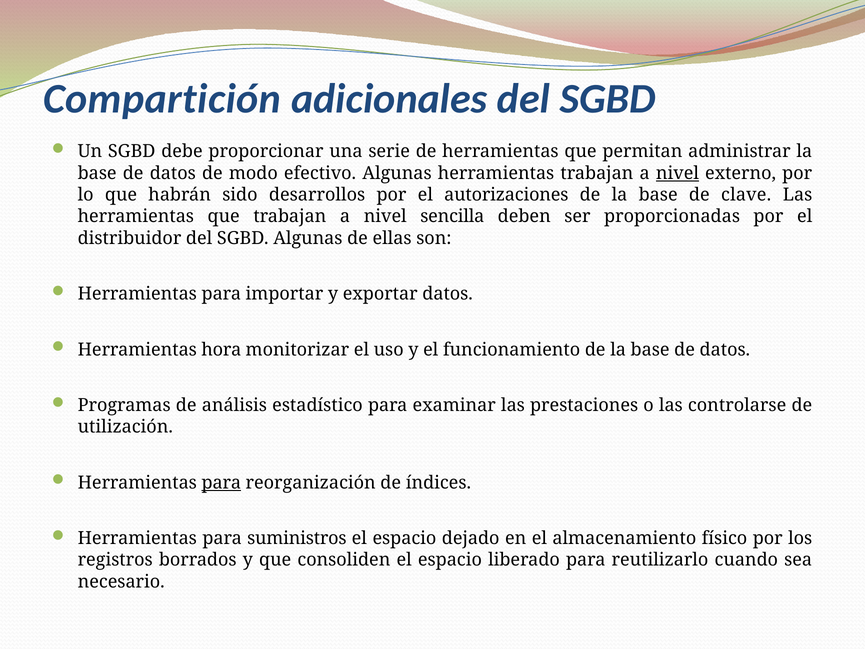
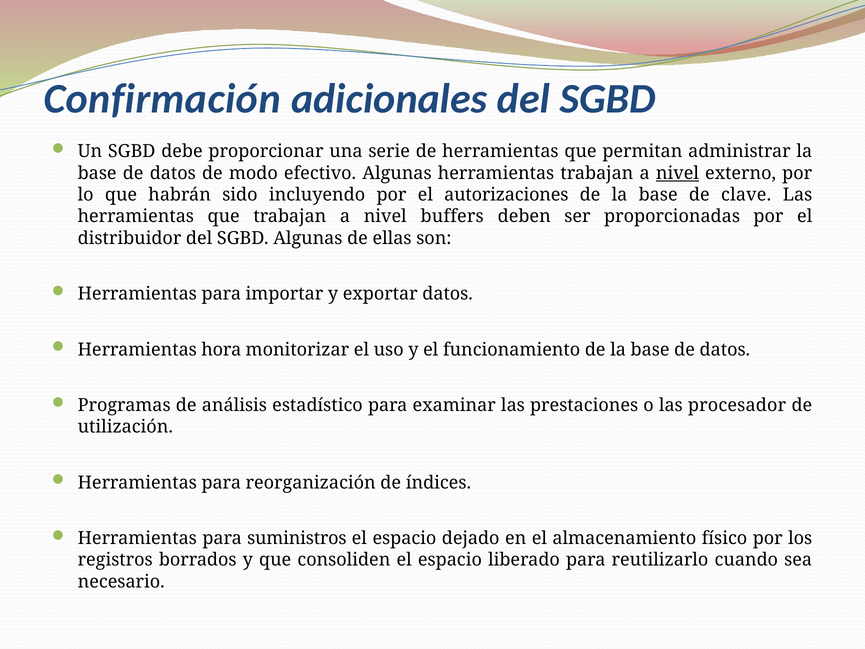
Compartición: Compartición -> Confirmación (162, 99)
desarrollos: desarrollos -> incluyendo (317, 195)
sencilla: sencilla -> buffers (452, 216)
controlarse: controlarse -> procesador (737, 405)
para underline: present -> none (221, 482)
